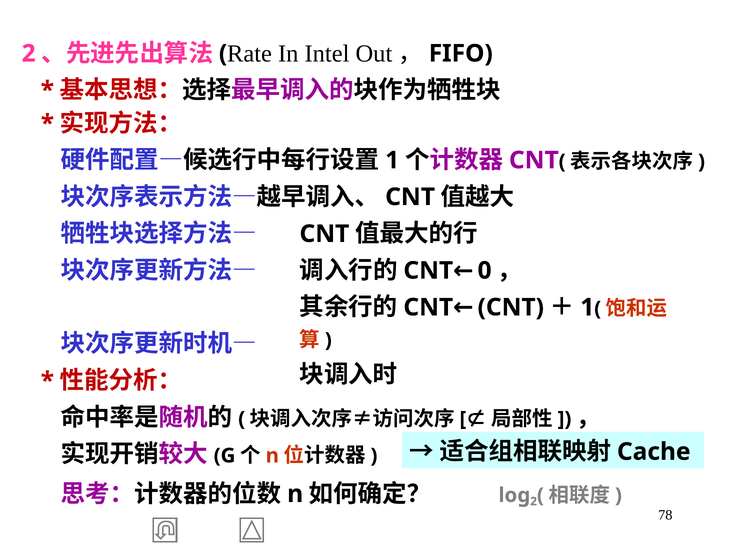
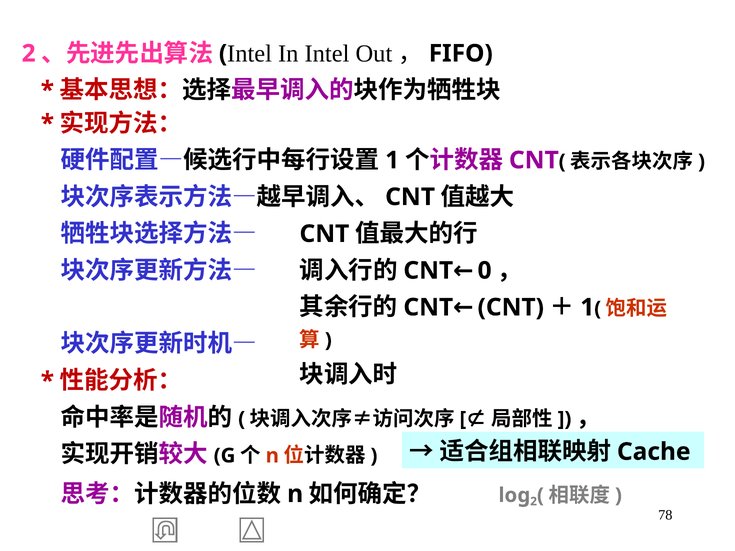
Rate: Rate -> Intel (250, 53)
